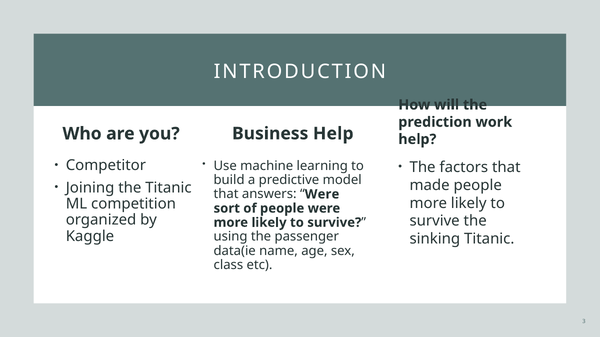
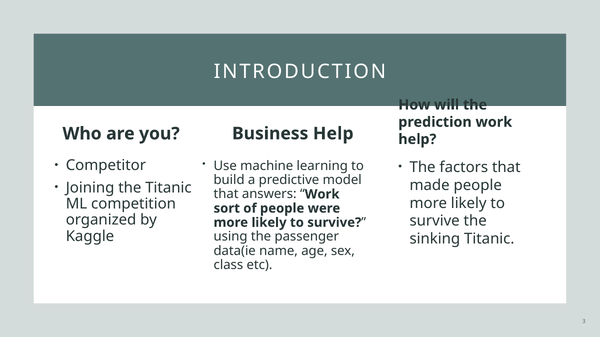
Were: Were -> Work (322, 194)
